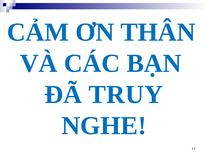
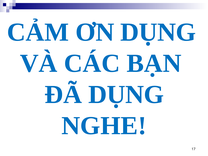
ƠN THÂN: THÂN -> DỤNG (158, 32)
ĐÃ TRUY: TRUY -> DỤNG (126, 95)
